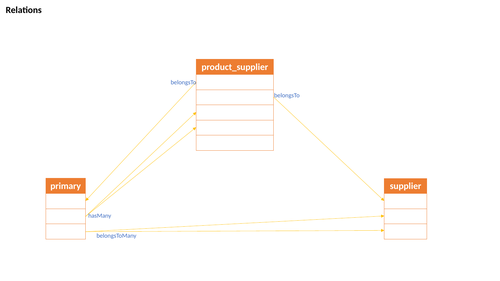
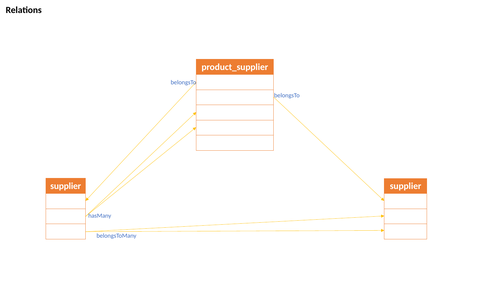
primary: primary -> supplier (66, 186)
